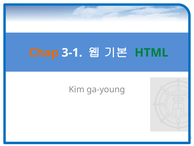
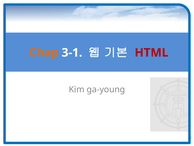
HTML colour: green -> red (151, 53)
